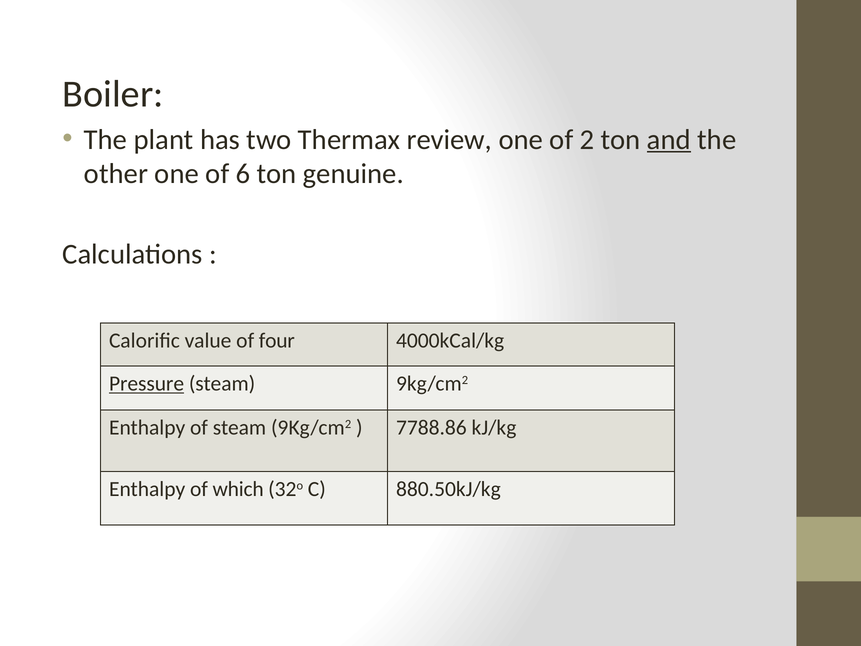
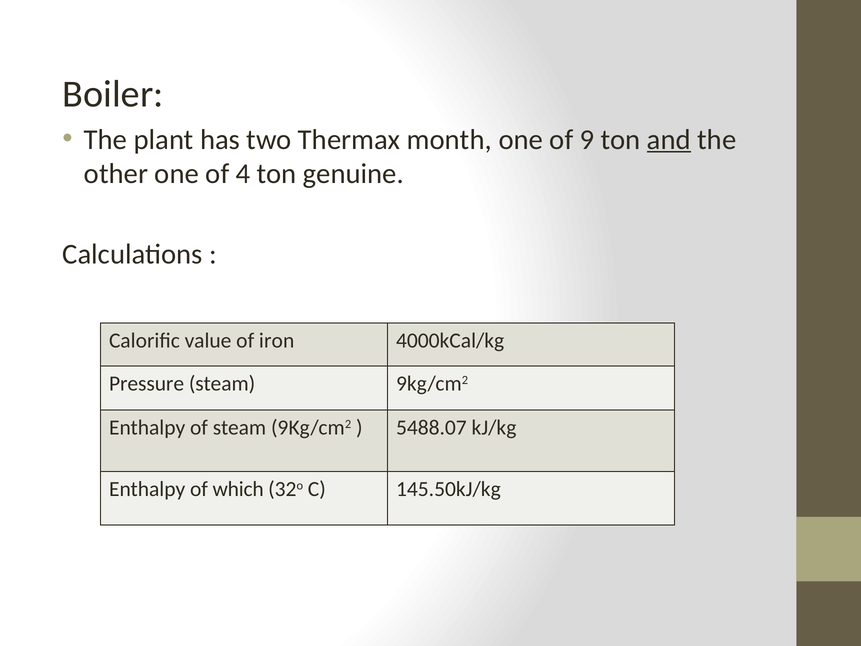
review: review -> month (449, 139)
2: 2 -> 9 (587, 139)
6: 6 -> 4 (243, 174)
four: four -> iron (277, 341)
Pressure underline: present -> none (147, 384)
7788.86: 7788.86 -> 5488.07 (431, 428)
880.50kJ/kg: 880.50kJ/kg -> 145.50kJ/kg (448, 489)
